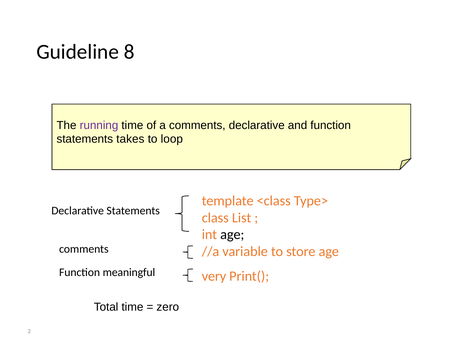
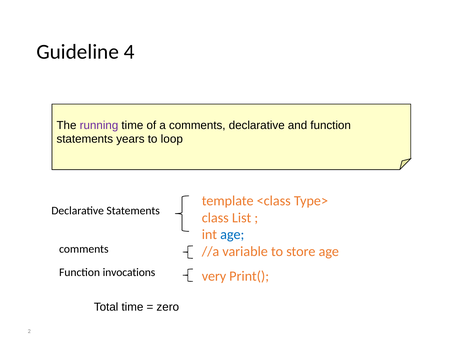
8: 8 -> 4 (129, 52)
takes: takes -> years (130, 139)
age colour: black -> blue (232, 235)
meaningful: meaningful -> invocations (129, 272)
